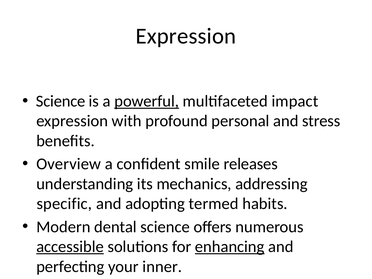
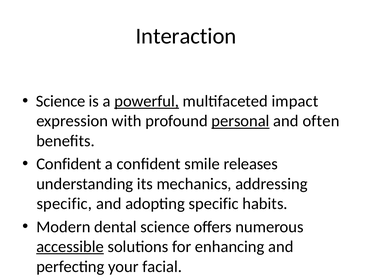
Expression: Expression -> Interaction (186, 36)
personal underline: none -> present (240, 121)
stress: stress -> often (321, 121)
Overview: Overview -> Confident (69, 164)
adopting termed: termed -> specific (214, 204)
enhancing underline: present -> none (230, 247)
perfecting your inner: inner -> facial (162, 267)
